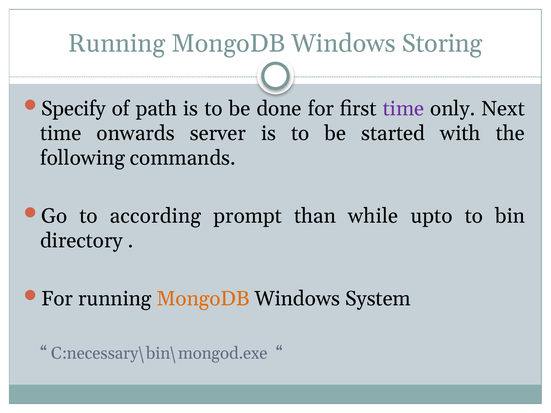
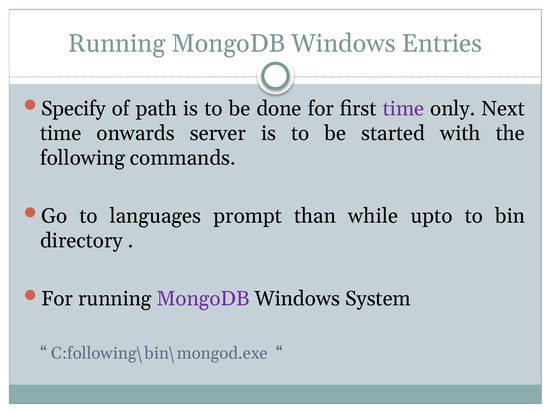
Storing: Storing -> Entries (442, 43)
according: according -> languages (156, 216)
MongoDB colour: orange -> purple (203, 299)
C:necessary\bin\mongod.exe: C:necessary\bin\mongod.exe -> C:following\bin\mongod.exe (159, 353)
